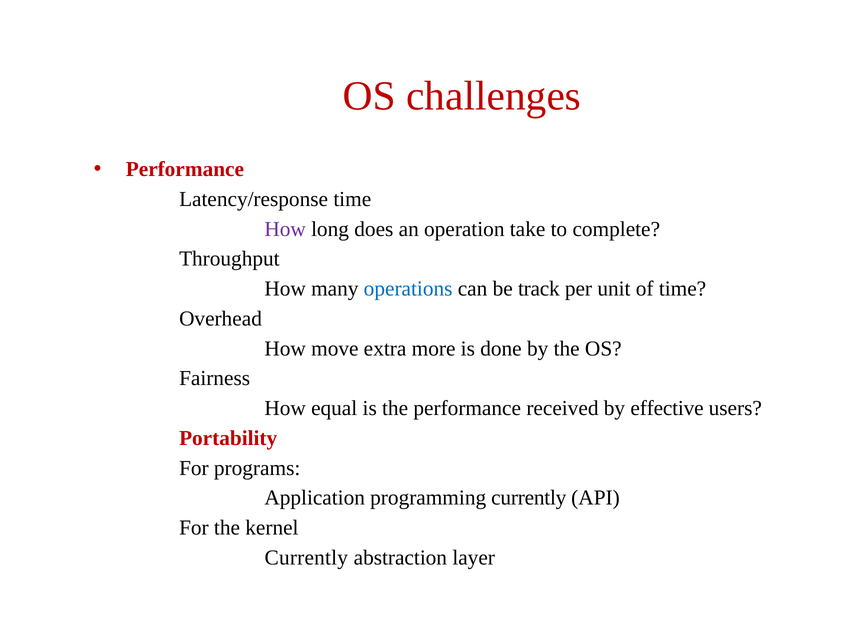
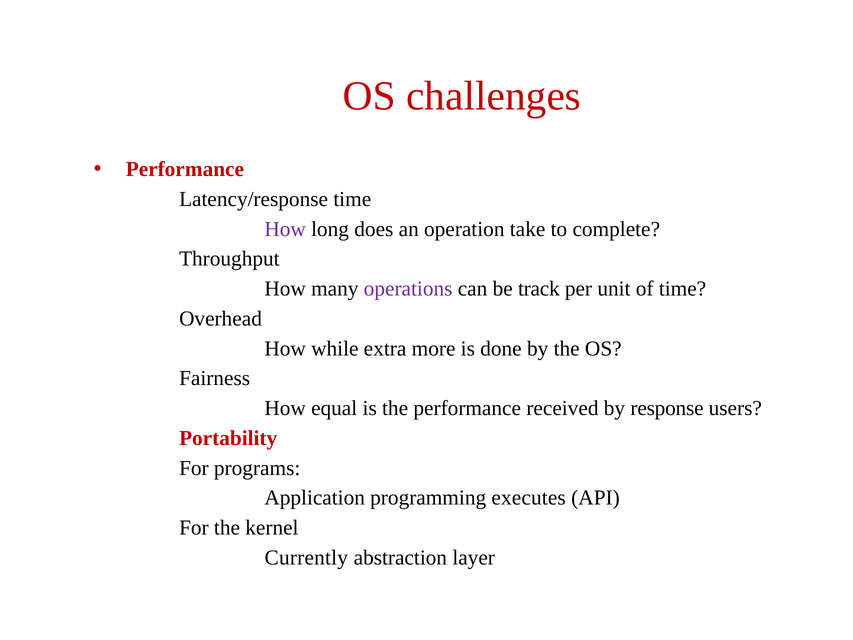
operations colour: blue -> purple (408, 289)
move: move -> while (335, 348)
effective: effective -> response (667, 408)
programming currently: currently -> executes (529, 498)
